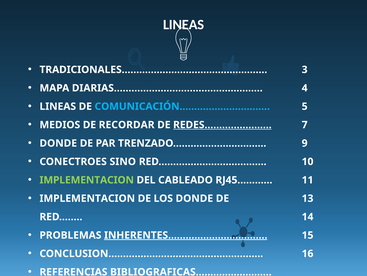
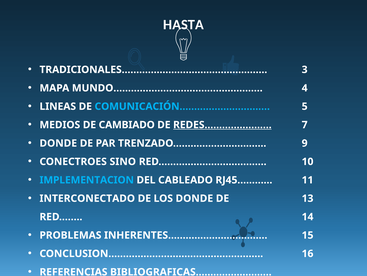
LINEAS: LINEAS -> HASTA (183, 25)
DIARIAS……………………………………………: DIARIAS…………………………………………… -> MUNDO…………………………………………… (167, 88)
RECORDAR: RECORDAR -> CAMBIADO (127, 125)
IMPLEMENTACION colour: light green -> light blue (87, 180)
IMPLEMENTACION: IMPLEMENTACION -> INTERCONECTADO (87, 199)
INHERENTES…………………………… underline: present -> none (186, 236)
